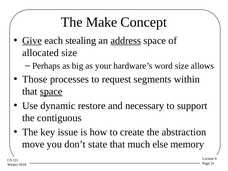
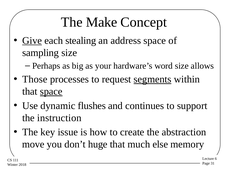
address underline: present -> none (126, 41)
allocated: allocated -> sampling (41, 53)
segments underline: none -> present (153, 79)
restore: restore -> flushes (92, 106)
necessary: necessary -> continues (145, 106)
contiguous: contiguous -> instruction (59, 118)
state: state -> huge (98, 144)
